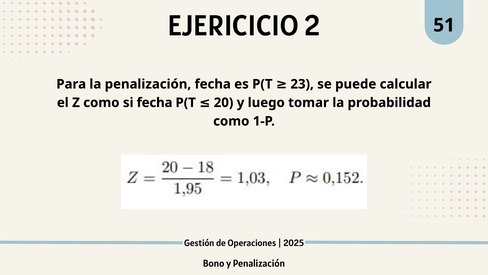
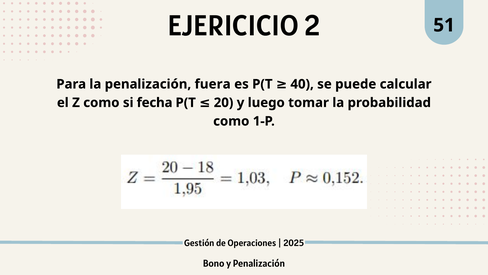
penalización fecha: fecha -> fuera (213, 84)
23: 23 -> 40 (302, 84)
